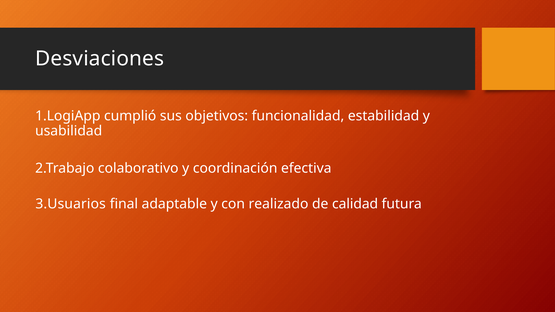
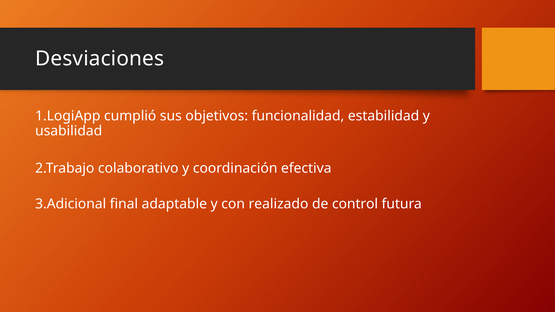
3.Usuarios: 3.Usuarios -> 3.Adicional (71, 204)
calidad: calidad -> control (355, 204)
